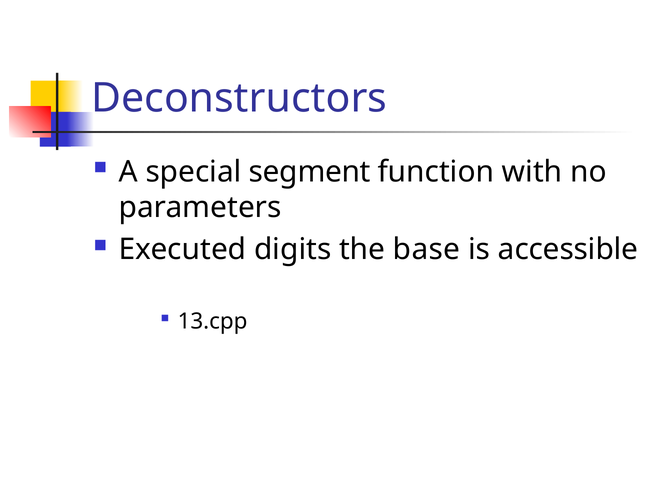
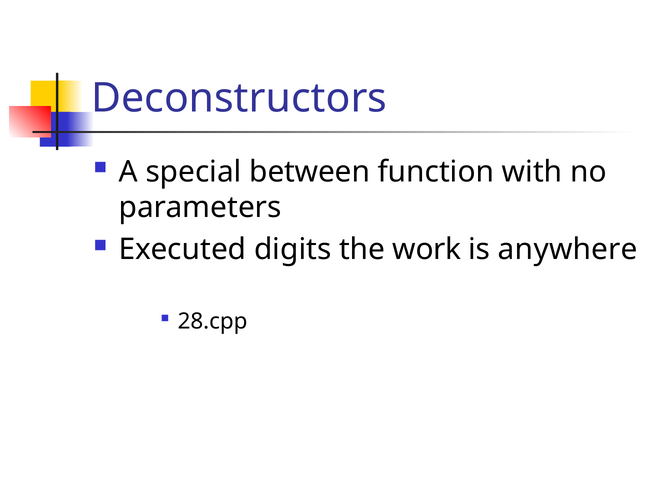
segment: segment -> between (310, 172)
base: base -> work (427, 249)
accessible: accessible -> anywhere (568, 249)
13.cpp: 13.cpp -> 28.cpp (213, 321)
